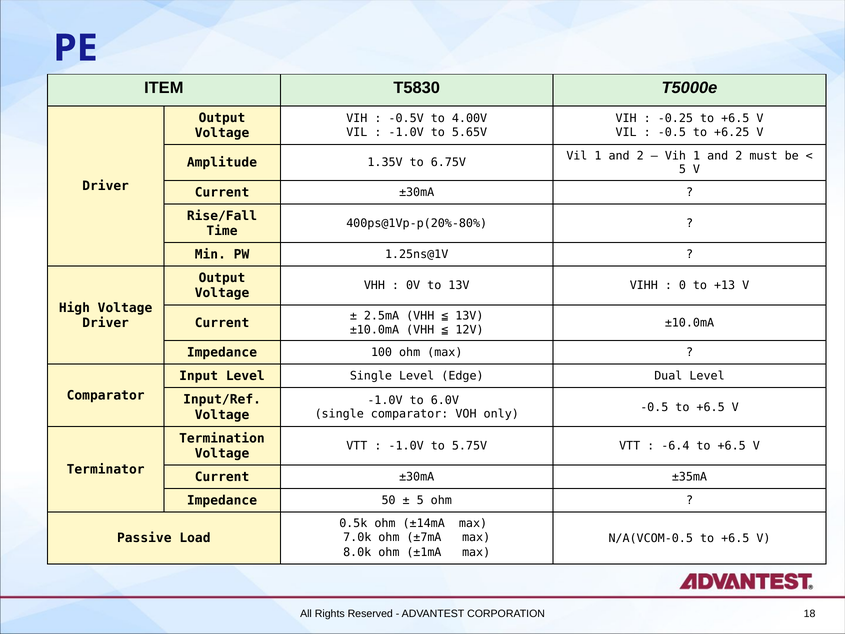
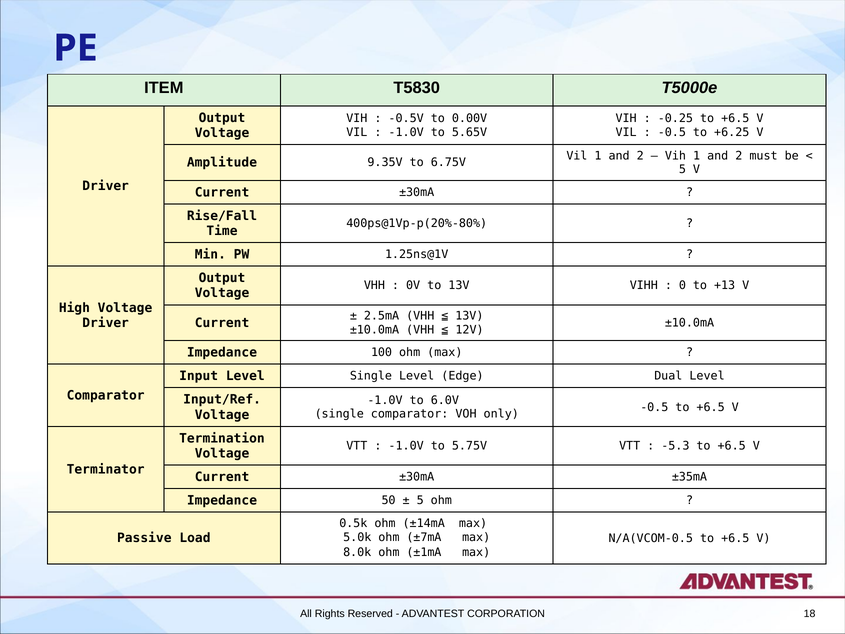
4.00V: 4.00V -> 0.00V (470, 118)
1.35V: 1.35V -> 9.35V (385, 162)
-6.4: -6.4 -> -5.3 (675, 446)
7.0k: 7.0k -> 5.0k (357, 537)
